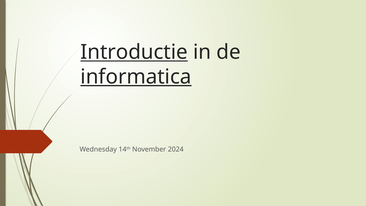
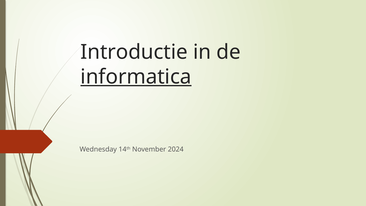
Introductie underline: present -> none (134, 52)
